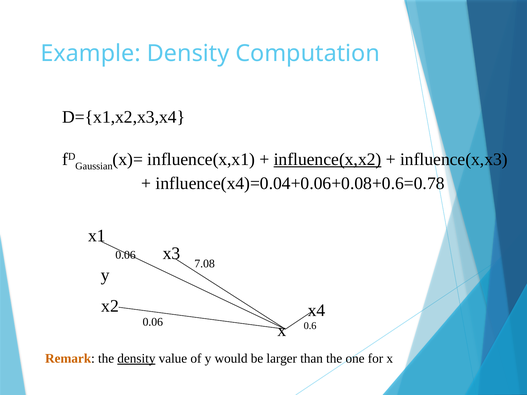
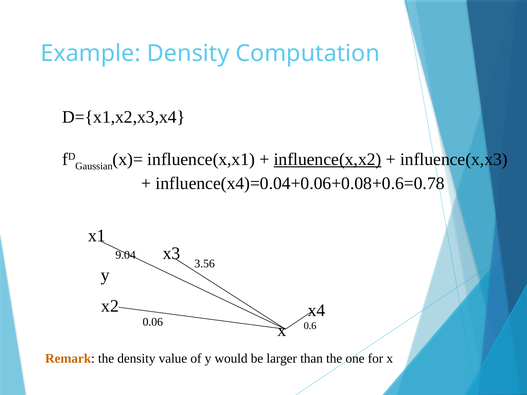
0.06: 0.06 -> 9.04 (126, 255)
7.08: 7.08 -> 3.56 (205, 264)
density underline: present -> none (136, 359)
